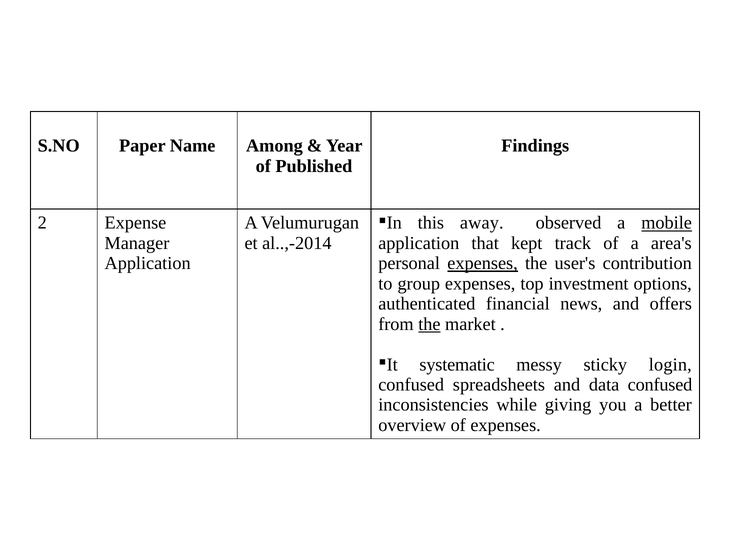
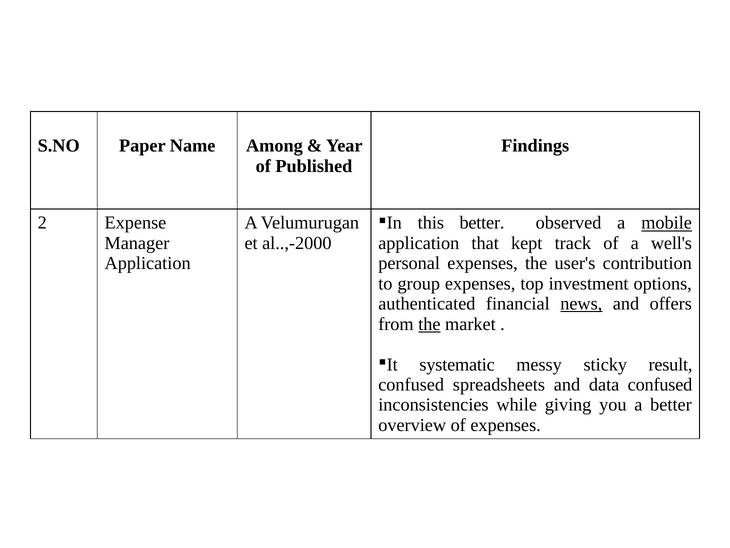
this away: away -> better (482, 223)
al..,-2014: al..,-2014 -> al..,-2000 (297, 243)
area's: area's -> well's (671, 243)
expenses underline: present -> none (483, 263)
news underline: none -> present (581, 304)
login: login -> result (670, 364)
